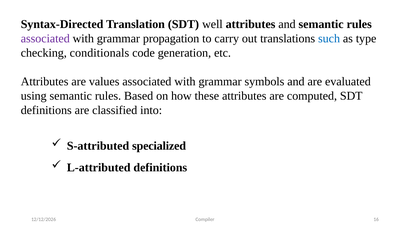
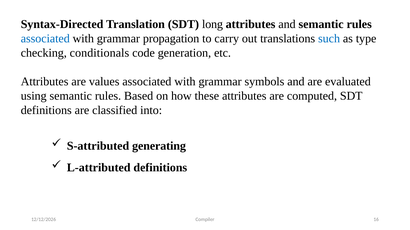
well: well -> long (213, 24)
associated colour: purple -> blue (45, 39)
specialized: specialized -> generating (159, 146)
